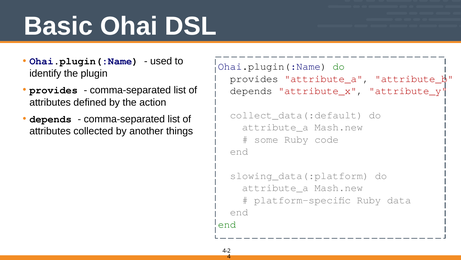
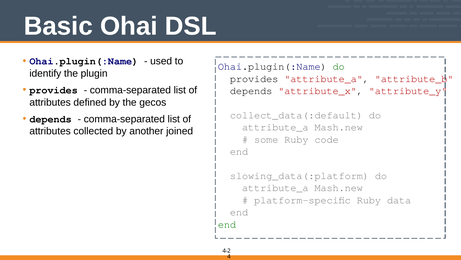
action: action -> gecos (153, 102)
things: things -> joined (180, 131)
